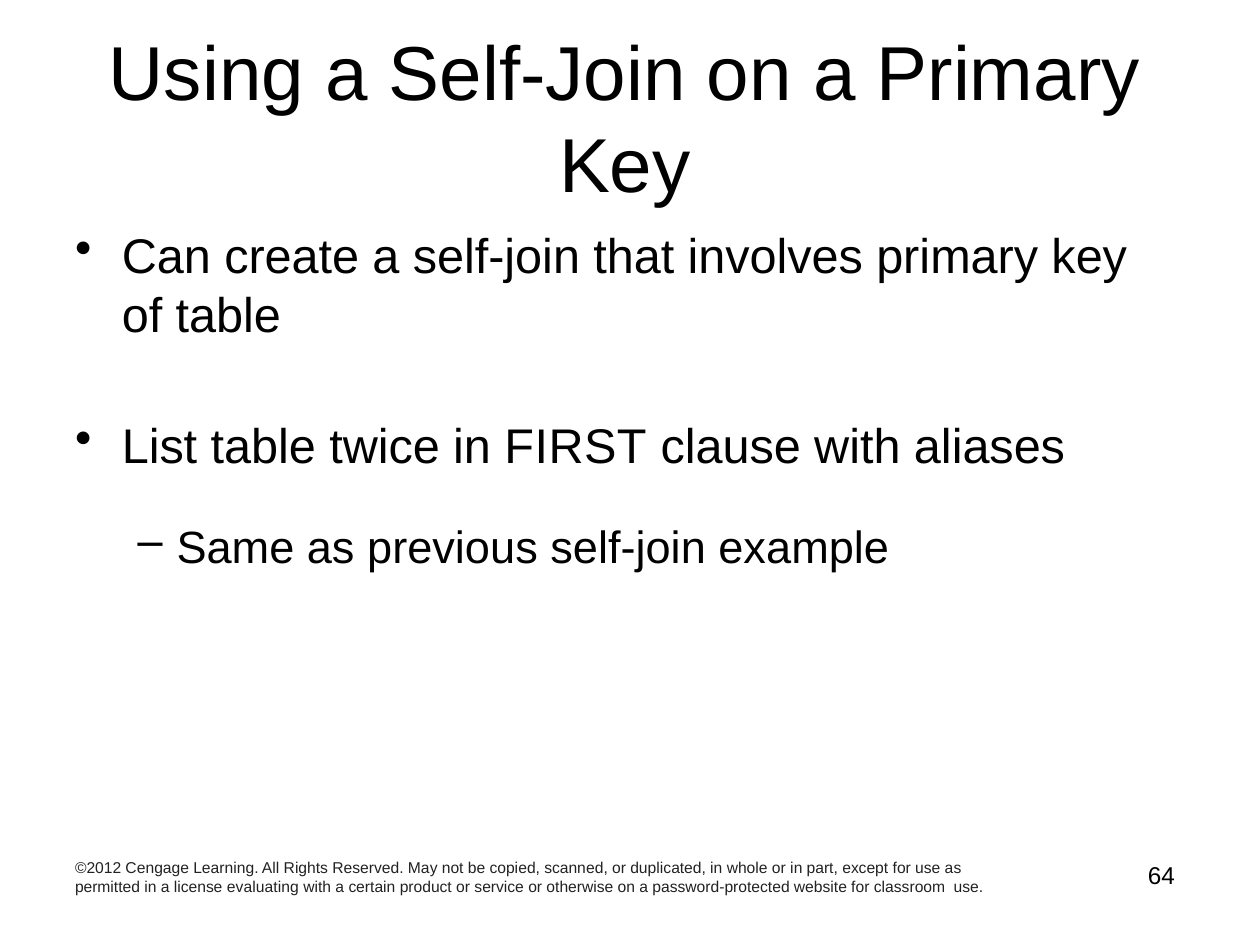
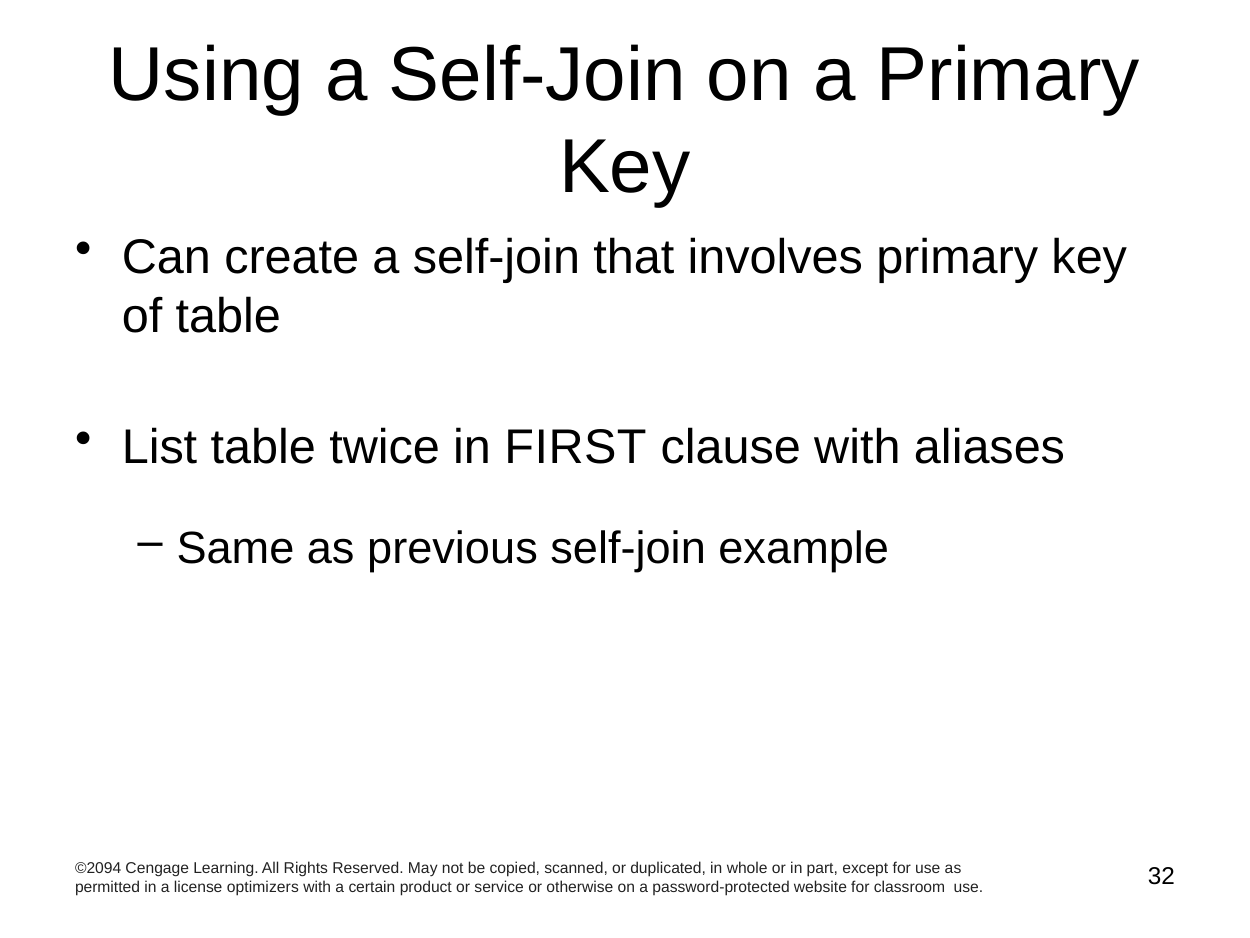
©2012: ©2012 -> ©2094 (98, 868)
evaluating: evaluating -> optimizers (263, 887)
64: 64 -> 32 (1161, 876)
